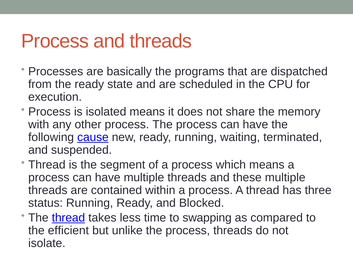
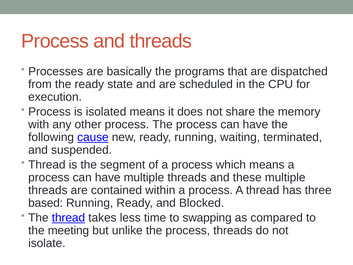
status: status -> based (46, 203)
efficient: efficient -> meeting (68, 230)
